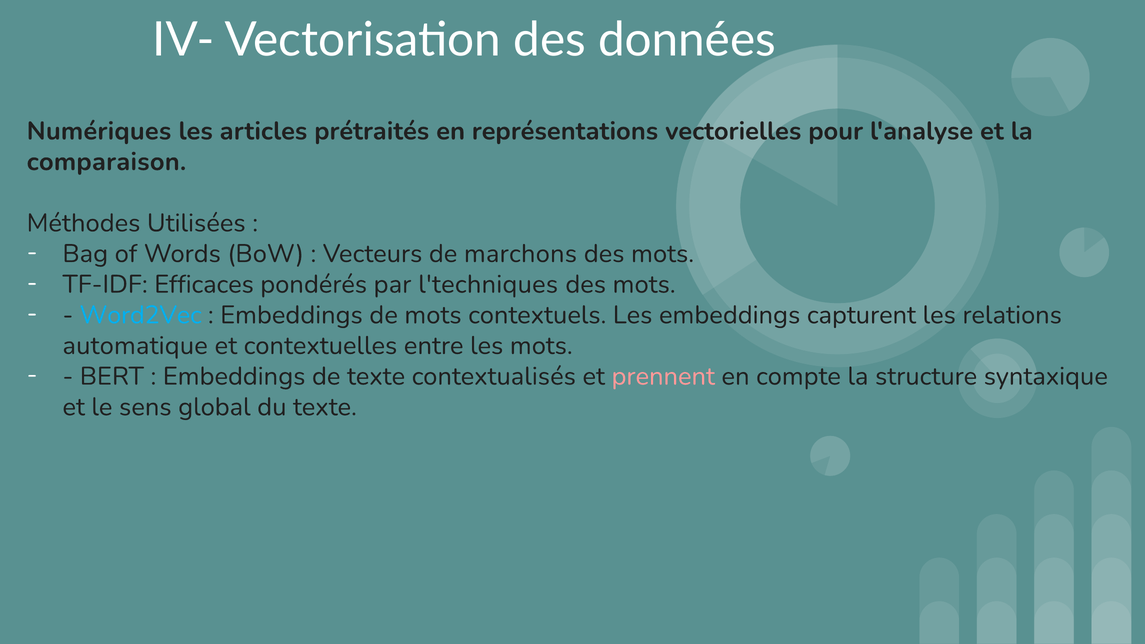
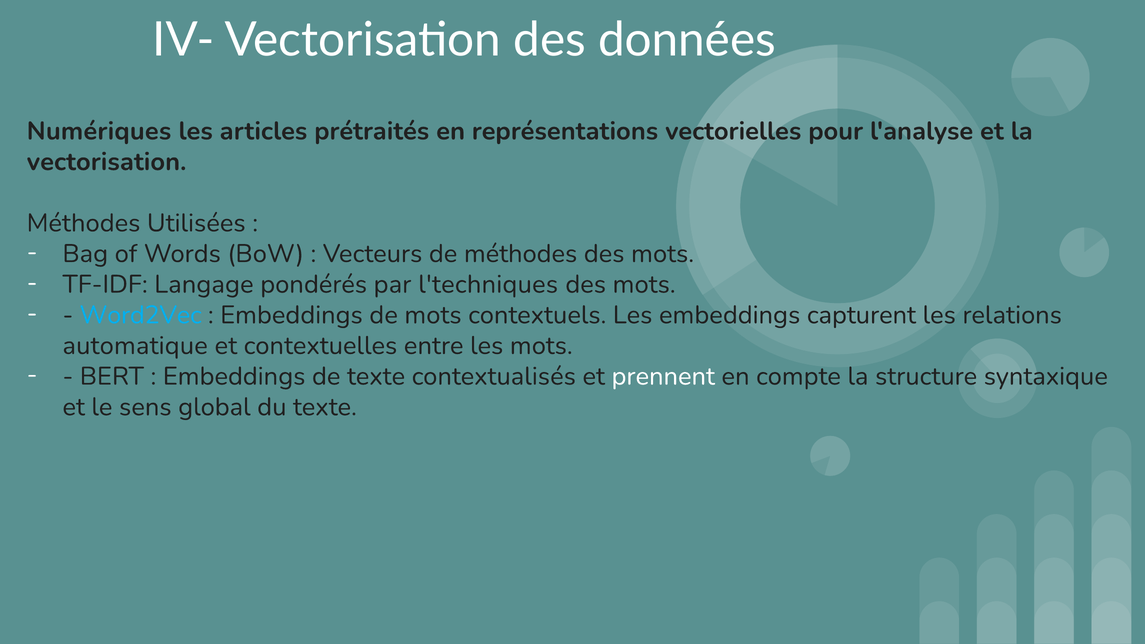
comparaison: comparaison -> vectorisation (107, 162)
de marchons: marchons -> méthodes (521, 254)
Efficaces: Efficaces -> Langage (204, 284)
prennent colour: pink -> white (663, 376)
